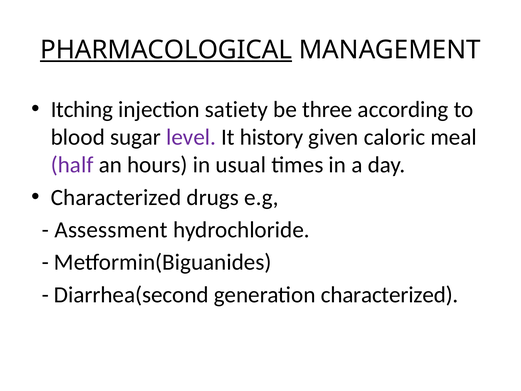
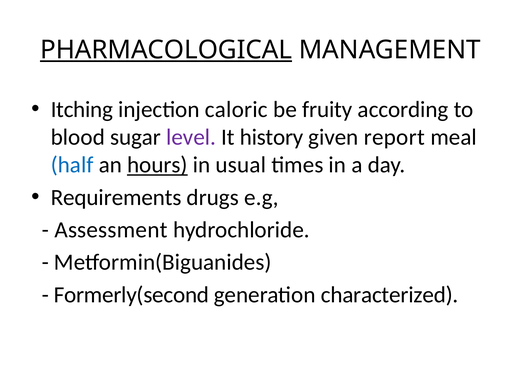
satiety: satiety -> caloric (236, 109)
three: three -> fruity (327, 109)
caloric: caloric -> report (394, 137)
half colour: purple -> blue (72, 165)
hours underline: none -> present (157, 165)
Characterized: Characterized -> Requirements (116, 197)
Diarrhea(second: Diarrhea(second -> Formerly(second (131, 295)
